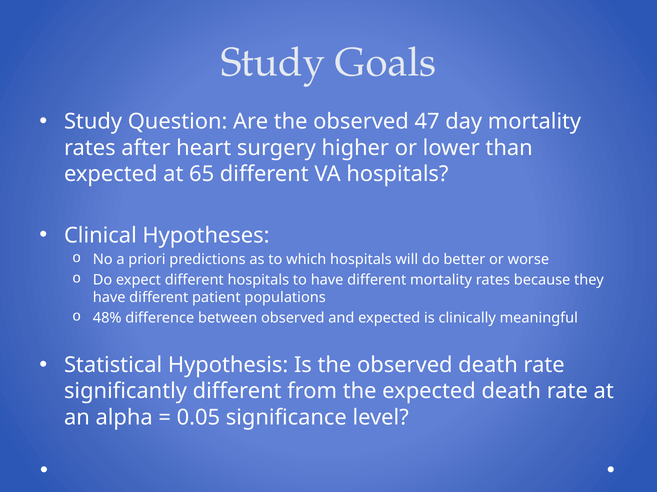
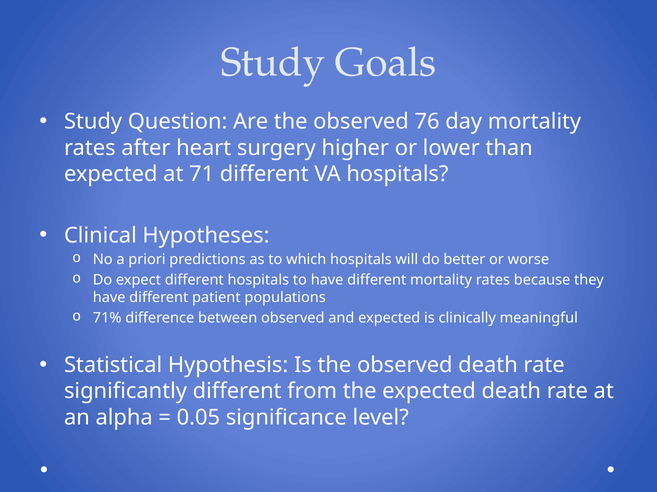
47: 47 -> 76 (427, 122)
65: 65 -> 71 (202, 174)
48%: 48% -> 71% (107, 318)
